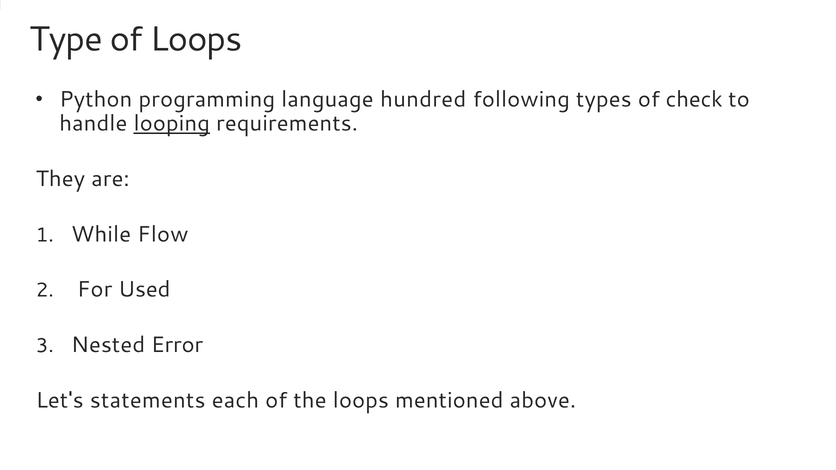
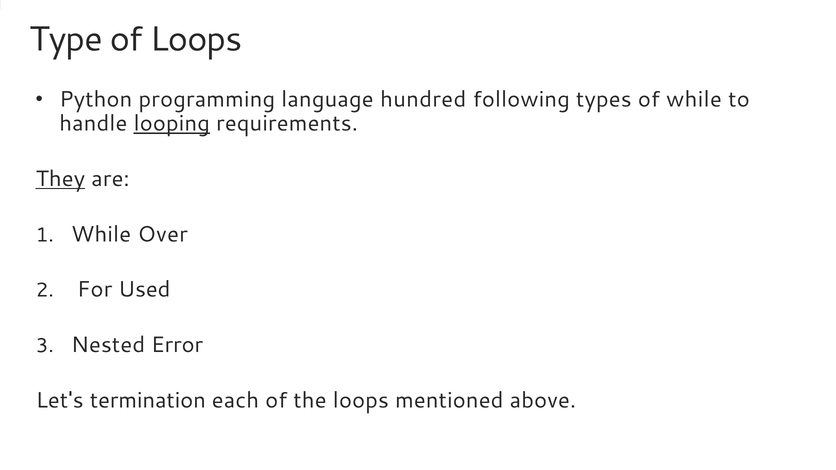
of check: check -> while (694, 100)
They underline: none -> present (60, 179)
Flow: Flow -> Over (163, 234)
statements: statements -> termination (148, 400)
